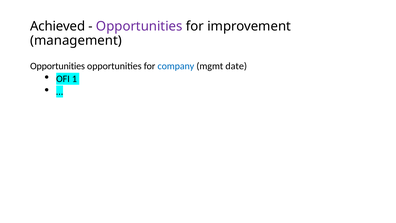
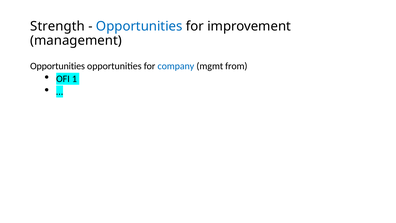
Achieved: Achieved -> Strength (57, 26)
Opportunities colour: purple -> blue (139, 26)
date: date -> from (236, 66)
